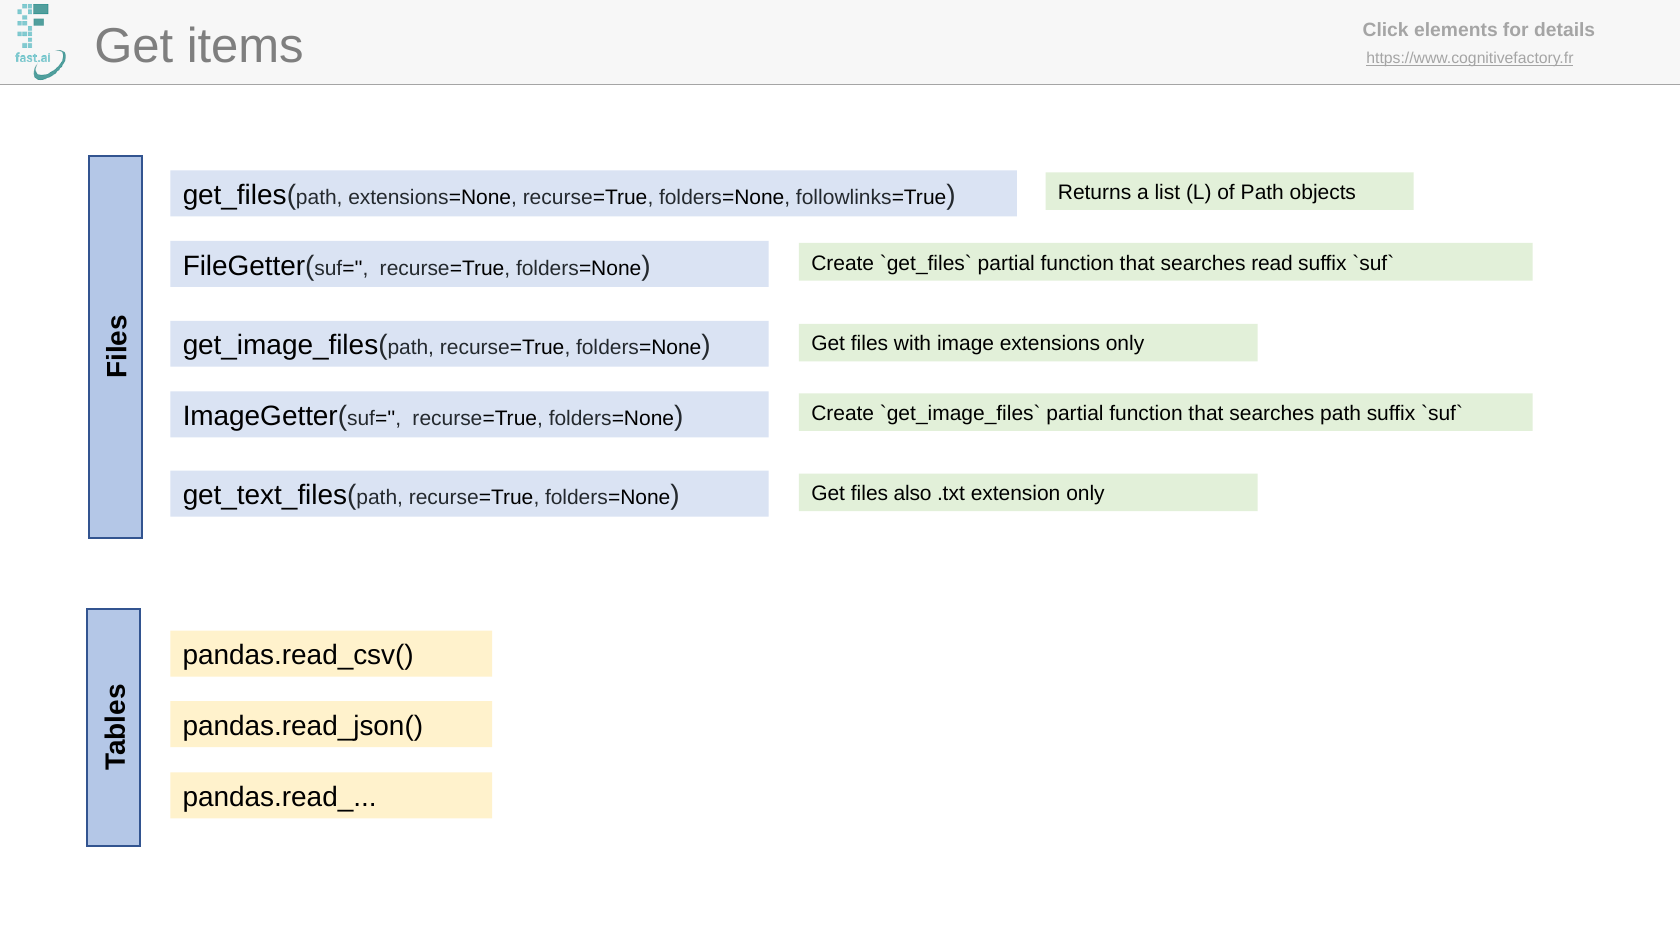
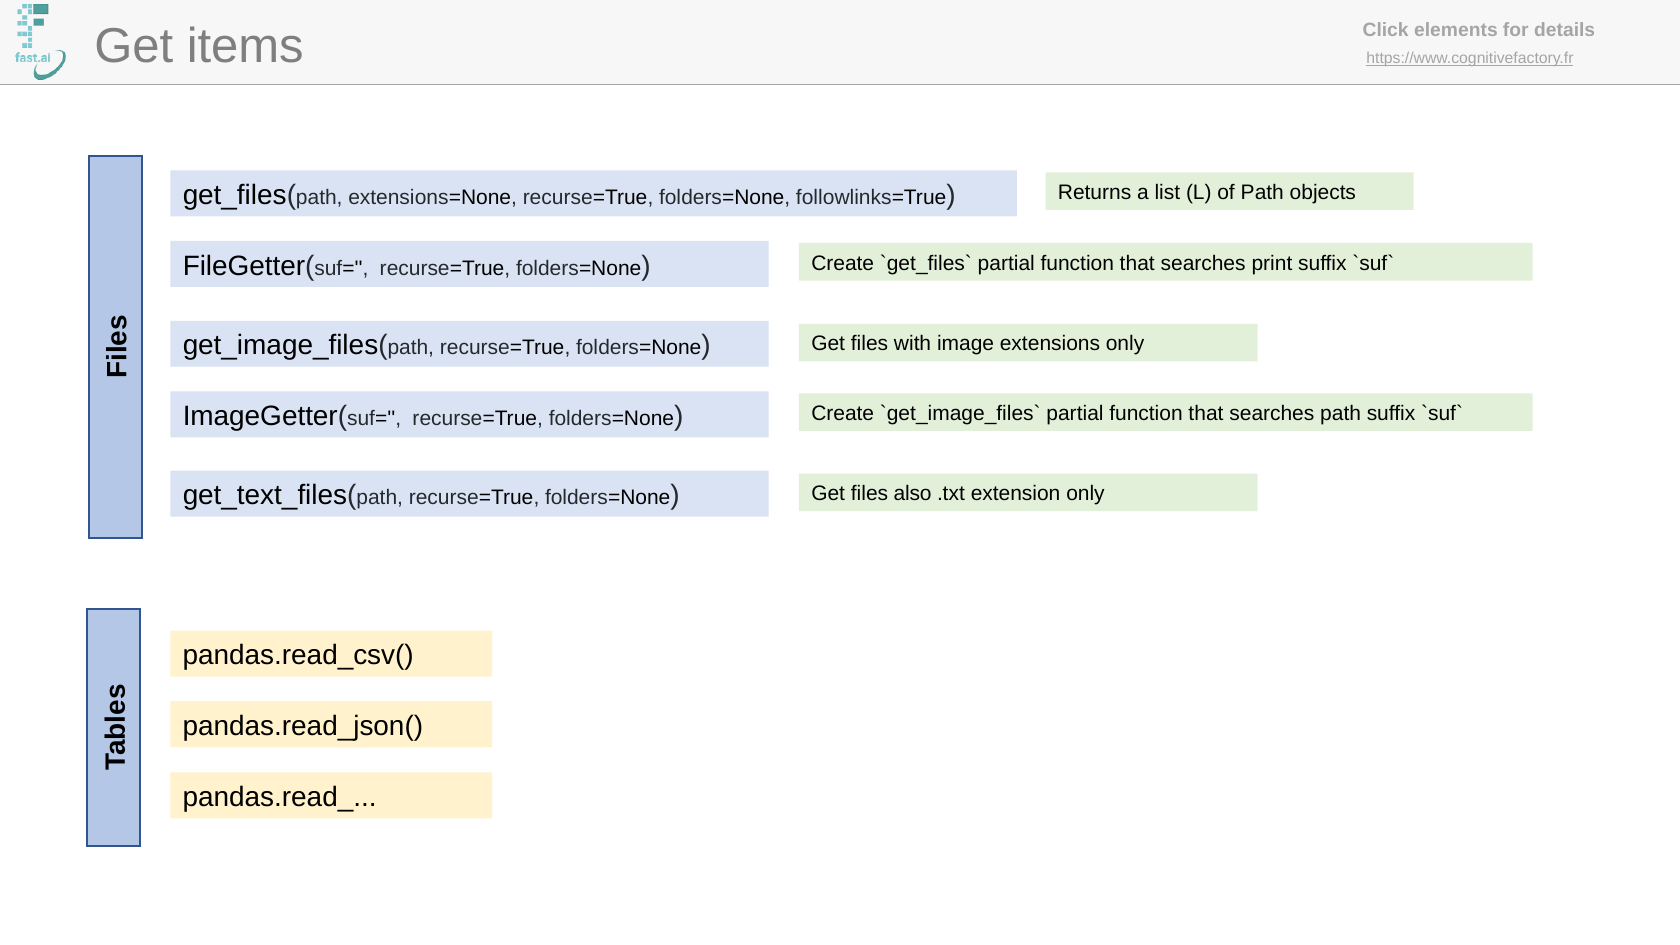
read: read -> print (1272, 263)
